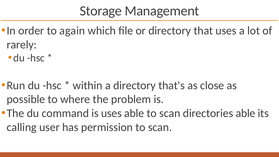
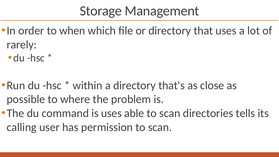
again: again -> when (72, 31)
directories able: able -> tells (245, 113)
